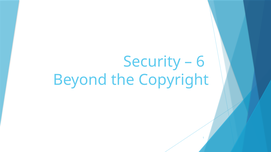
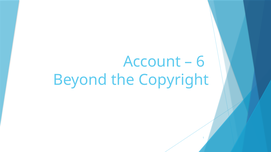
Security: Security -> Account (152, 62)
